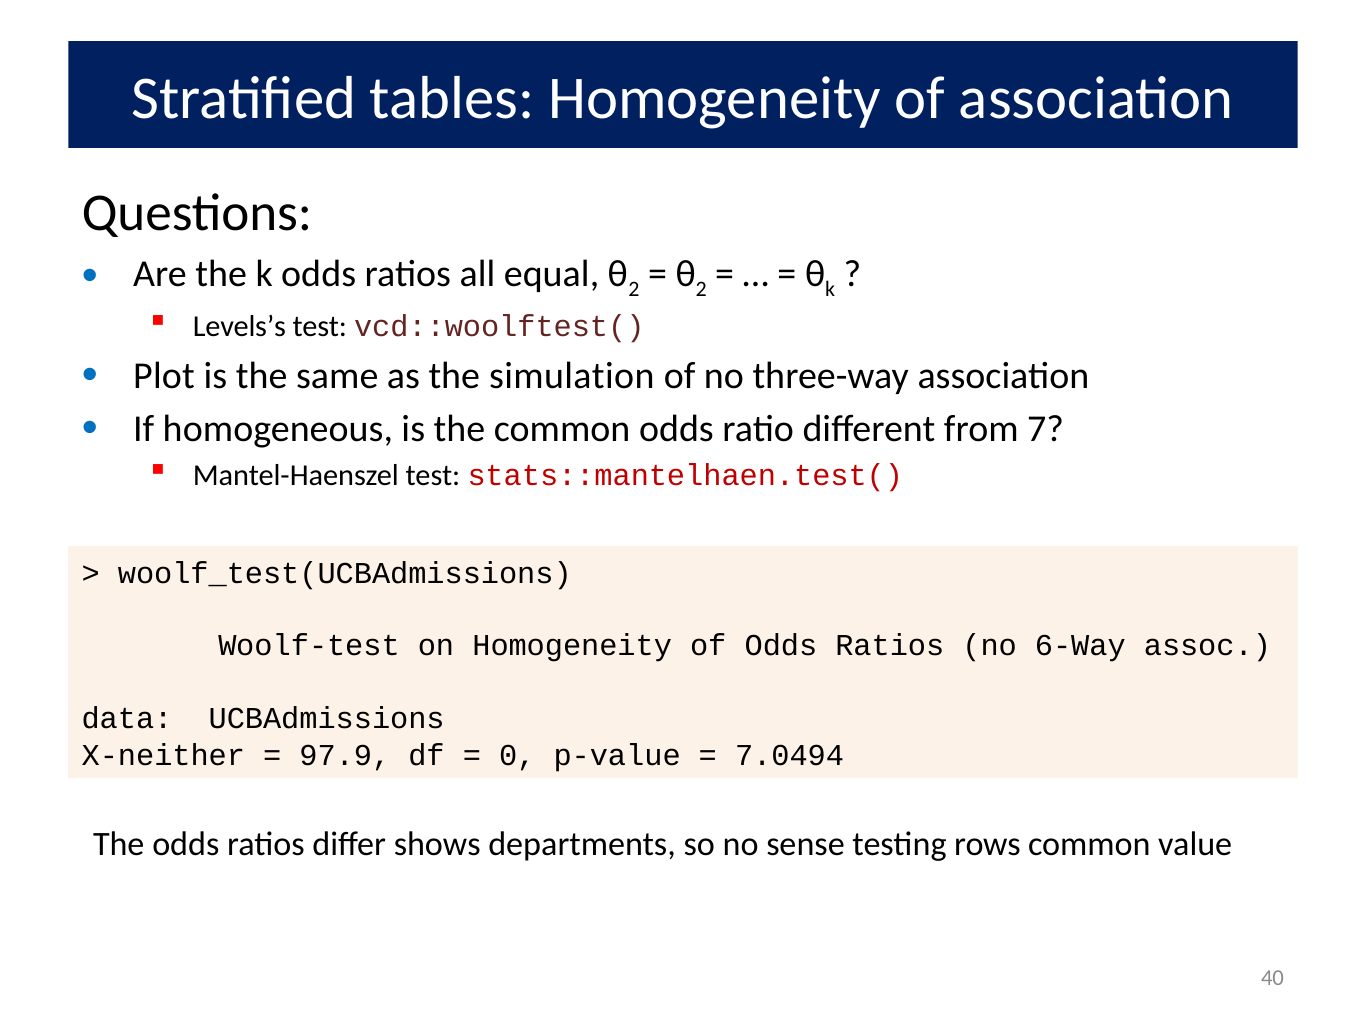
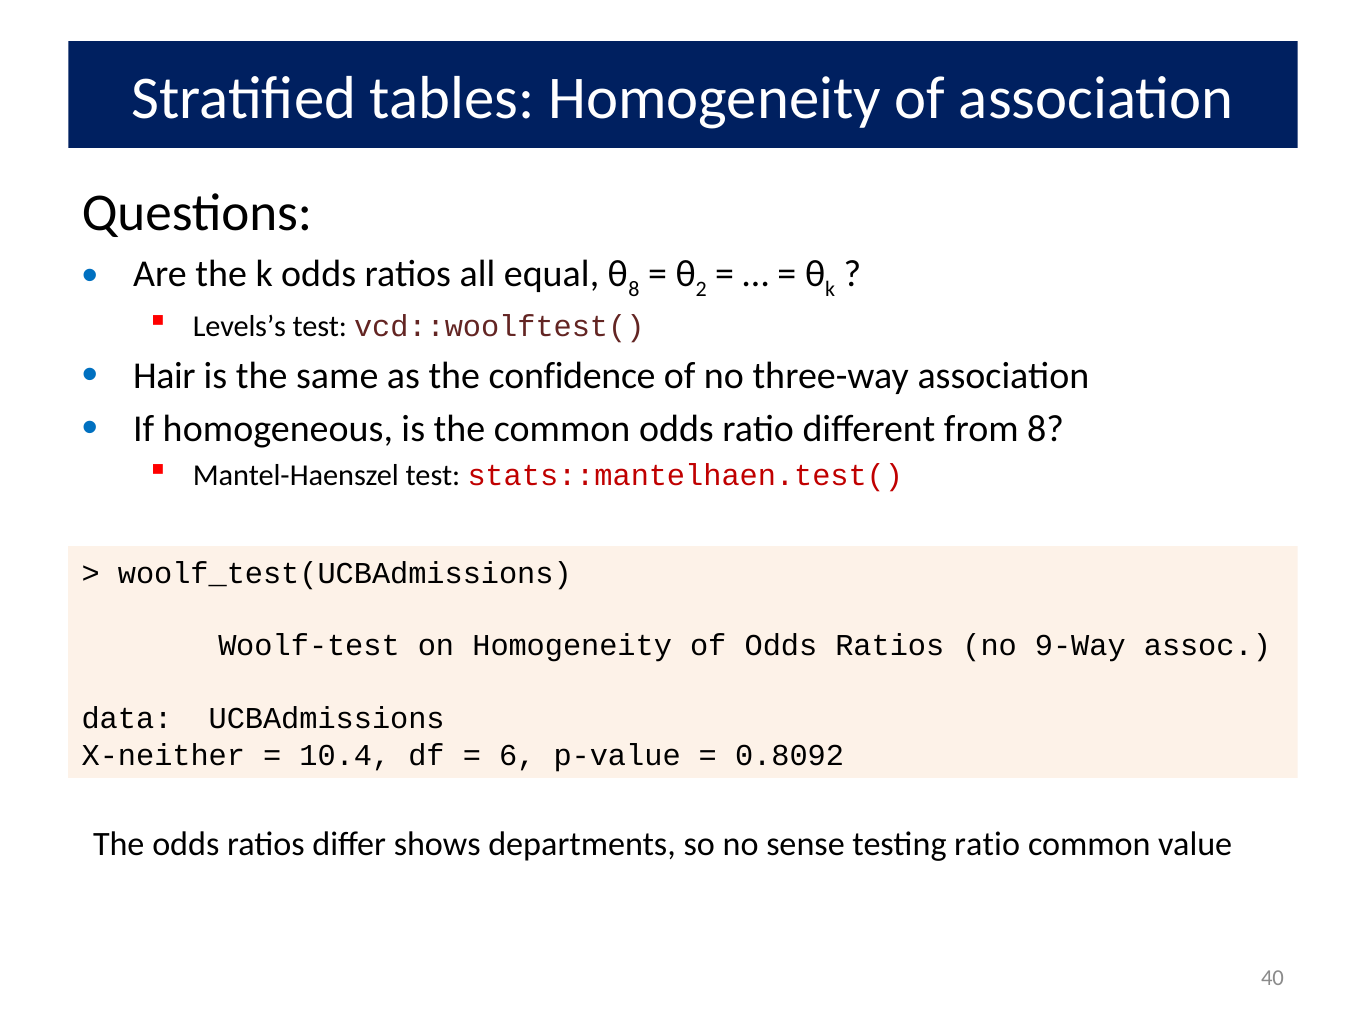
2: 2 -> 8 (634, 289)
Plot: Plot -> Hair (164, 376)
simulation: simulation -> confidence (572, 376)
from 7: 7 -> 8 (1046, 429)
6-Way: 6-Way -> 9-Way (1080, 646)
97.9: 97.9 -> 10.4 (345, 755)
0: 0 -> 6 (517, 755)
7.0494: 7.0494 -> 0.8092 (790, 755)
testing rows: rows -> ratio (987, 845)
